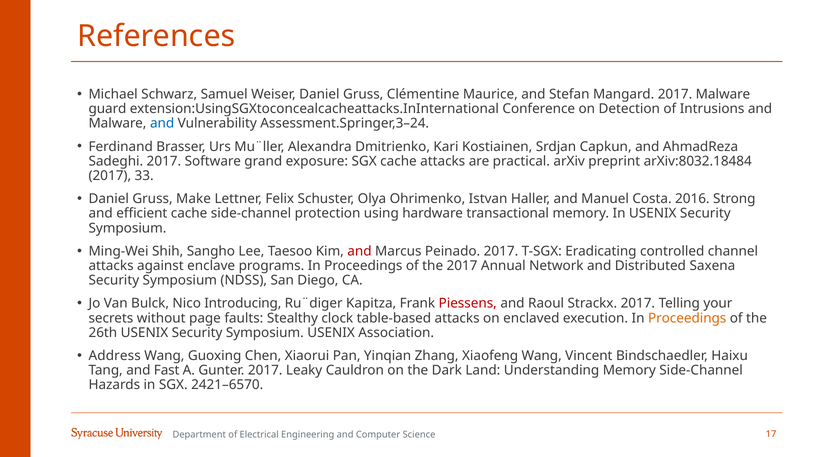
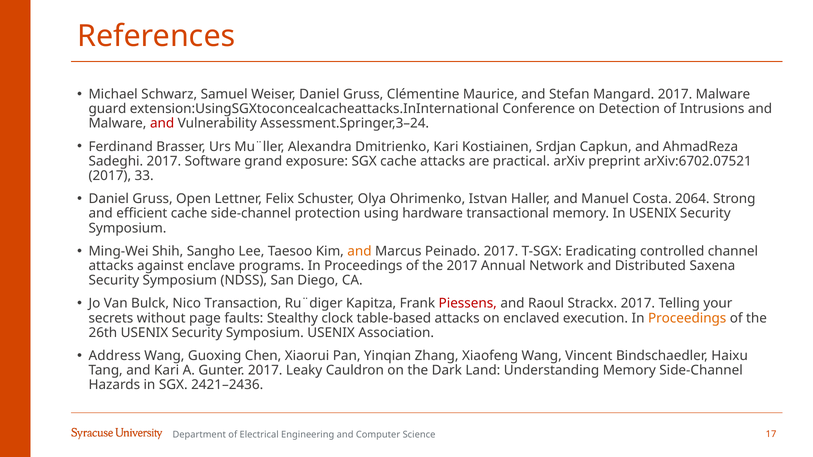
and colour: blue -> red (162, 124)
arXiv:8032.18484: arXiv:8032.18484 -> arXiv:6702.07521 (698, 161)
Make: Make -> Open (194, 199)
2016: 2016 -> 2064 (692, 199)
and colour: red -> orange (359, 251)
Introducing: Introducing -> Transaction (243, 304)
and Fast: Fast -> Kari (167, 371)
2421–6570: 2421–6570 -> 2421–2436 (227, 385)
